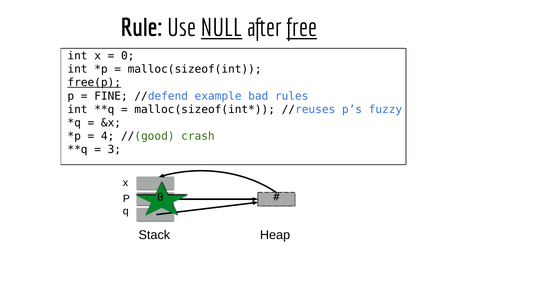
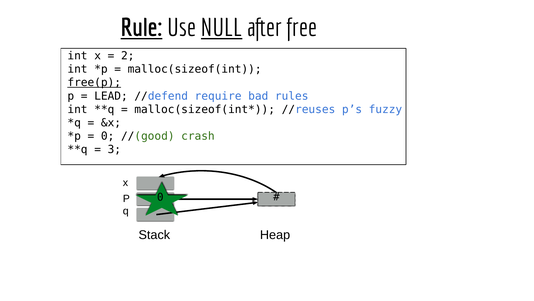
Rule underline: none -> present (141, 28)
free underline: present -> none (302, 28)
0: 0 -> 2 (128, 56)
FINE: FINE -> LEAD (111, 96)
example: example -> require (218, 96)
4: 4 -> 0 (108, 136)
